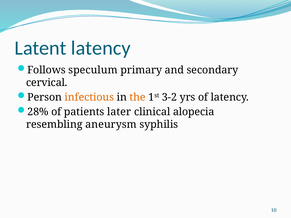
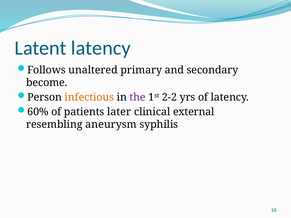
speculum: speculum -> unaltered (93, 70)
cervical: cervical -> become (47, 83)
the colour: orange -> purple (138, 97)
3-2: 3-2 -> 2-2 (169, 97)
28%: 28% -> 60% (38, 112)
alopecia: alopecia -> external (194, 112)
